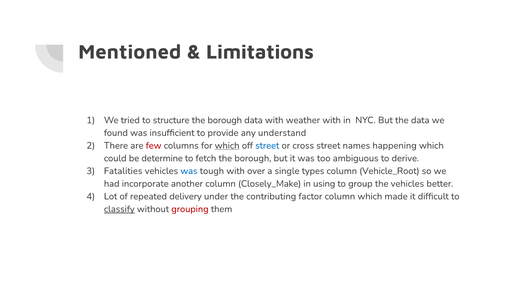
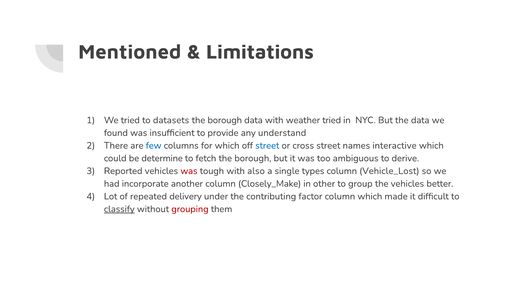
structure: structure -> datasets (171, 120)
weather with: with -> tried (332, 120)
few colour: red -> blue (154, 146)
which underline: present -> none (227, 146)
happening: happening -> interactive (394, 146)
Fatalities: Fatalities -> Reported (123, 171)
was colour: blue -> red (189, 171)
over: over -> also (256, 171)
Vehicle_Root: Vehicle_Root -> Vehicle_Lost (389, 171)
using: using -> other (324, 184)
